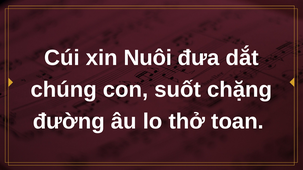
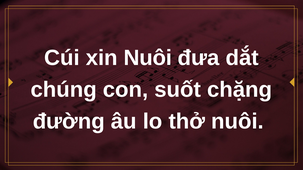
thở toan: toan -> nuôi (238, 122)
